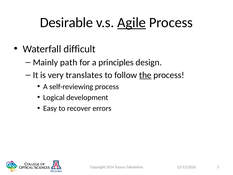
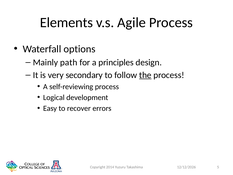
Desirable: Desirable -> Elements (66, 23)
Agile underline: present -> none (132, 23)
difficult: difficult -> options (80, 49)
translates: translates -> secondary (84, 75)
